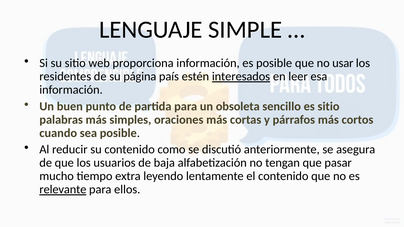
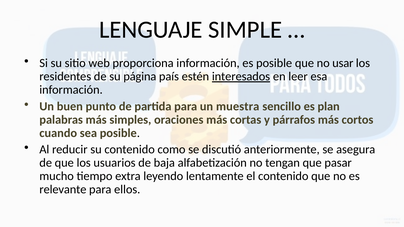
obsoleta: obsoleta -> muestra (238, 107)
es sitio: sitio -> plan (329, 107)
relevante underline: present -> none (63, 190)
